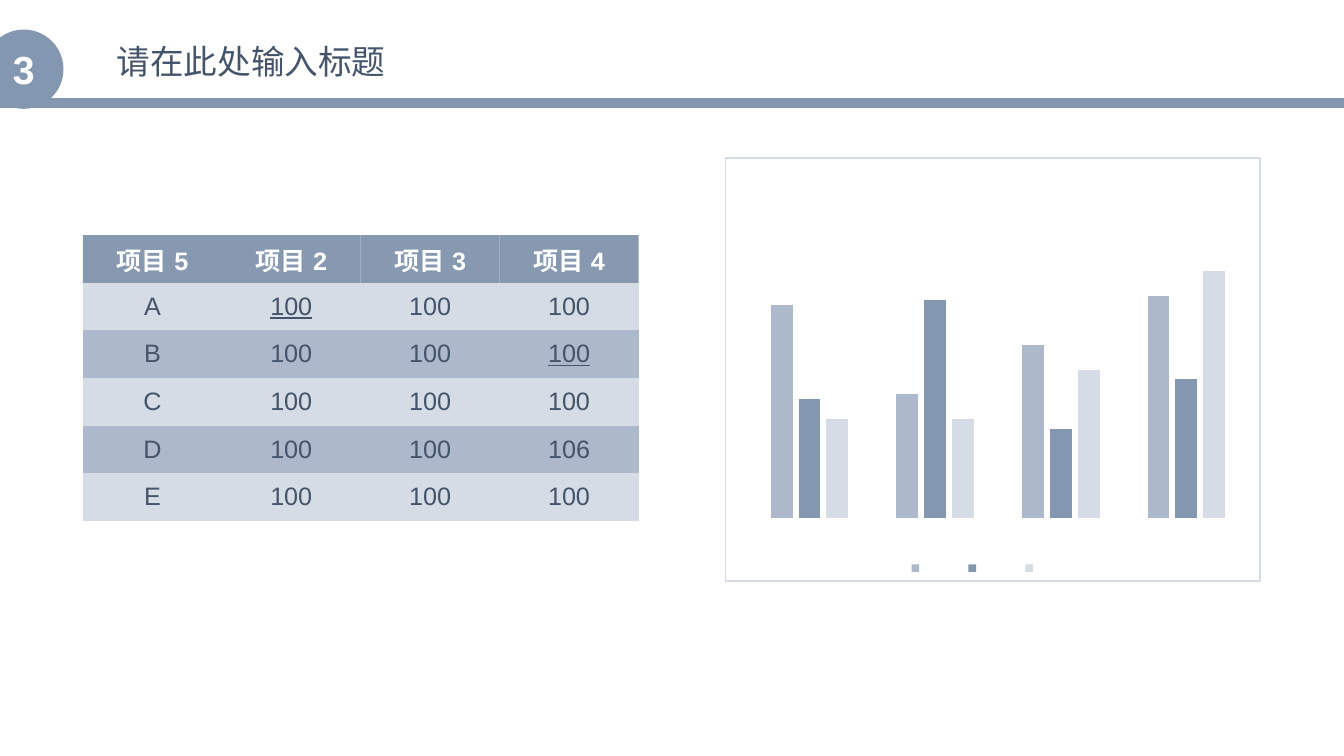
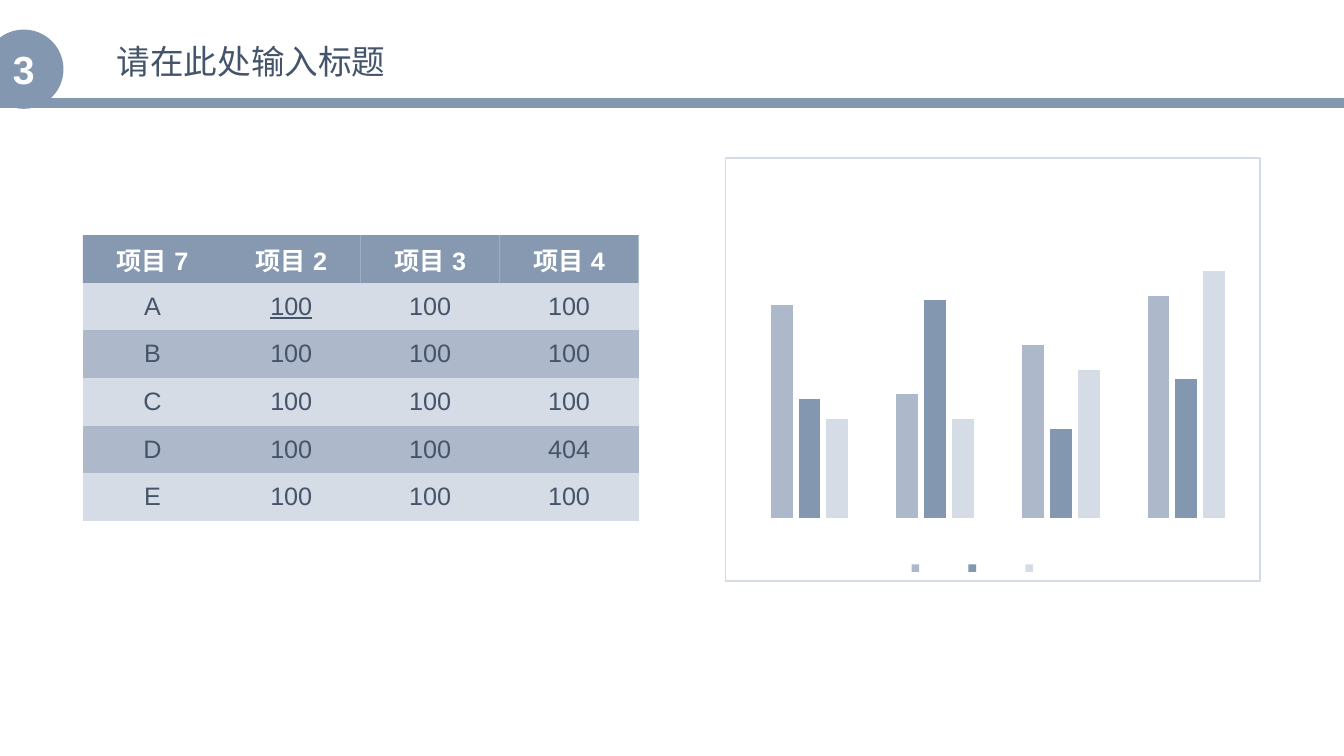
5: 5 -> 7 (181, 262)
100 underline: present -> none (569, 355)
106: 106 -> 404 (569, 450)
